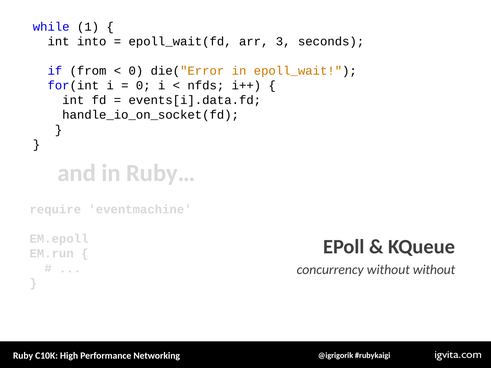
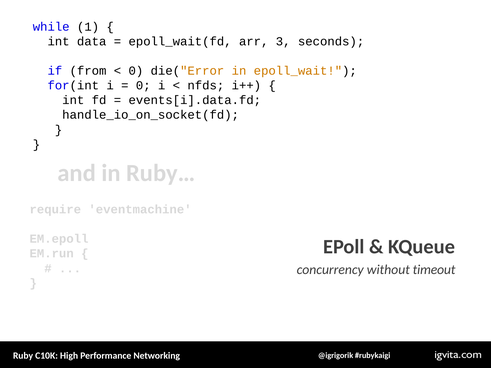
into: into -> data (92, 41)
without without: without -> timeout (434, 270)
